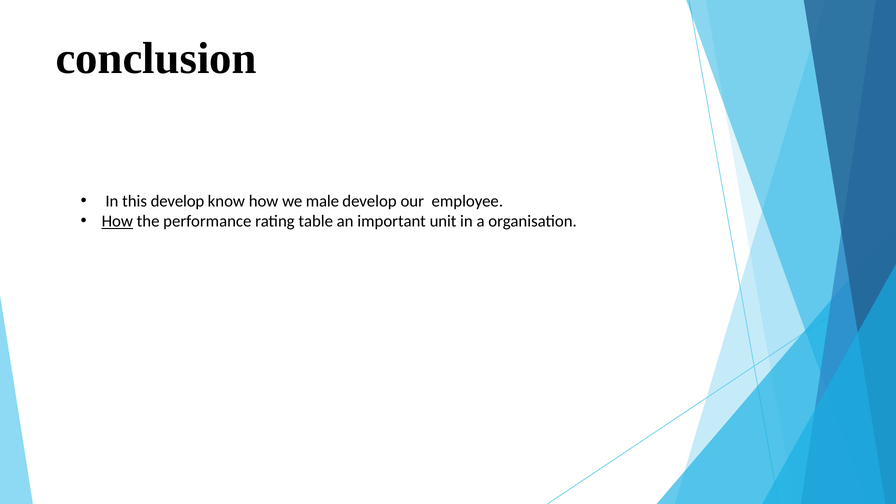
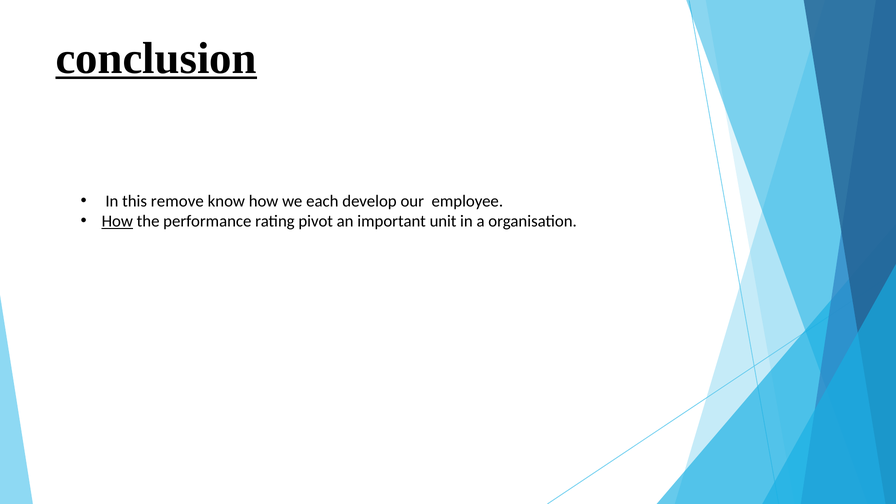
conclusion underline: none -> present (156, 58)
this develop: develop -> remove (177, 201)
male: male -> each (322, 201)
table: table -> pivot (316, 221)
